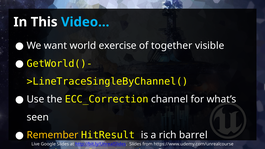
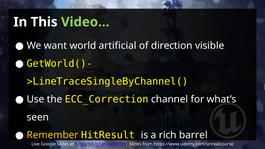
Video… colour: light blue -> light green (85, 22)
exercise: exercise -> artificial (118, 46)
together: together -> direction (172, 46)
